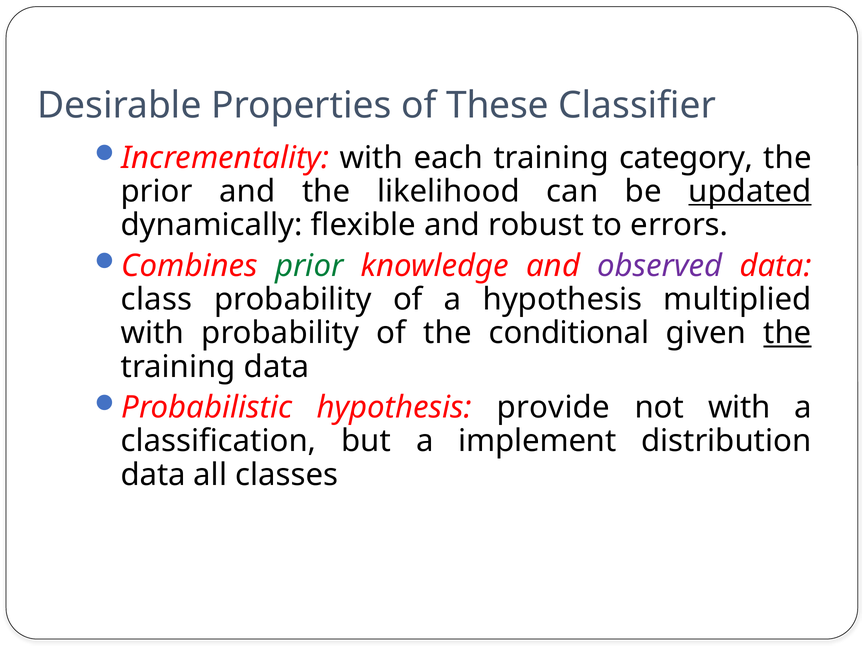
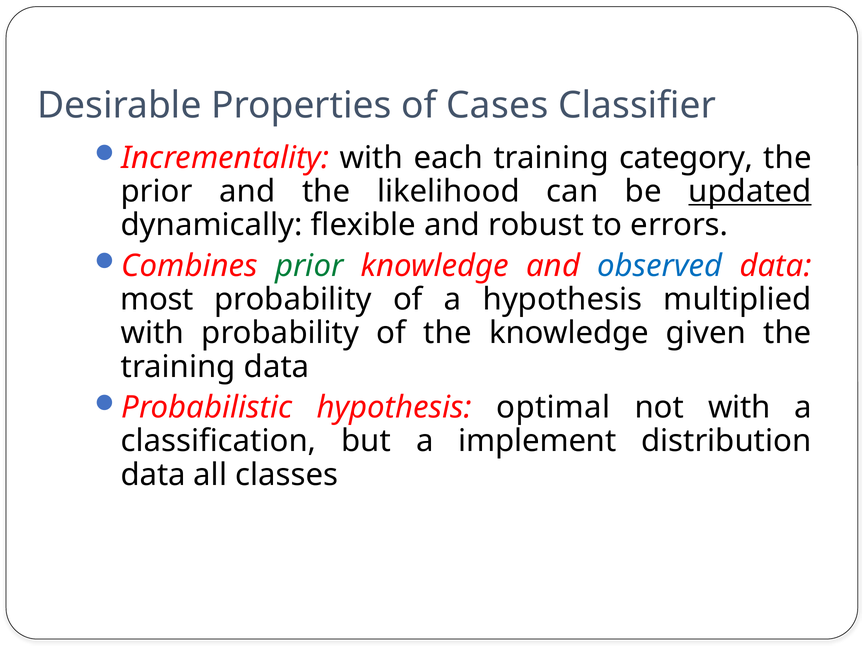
These: These -> Cases (497, 106)
observed colour: purple -> blue (660, 266)
class: class -> most (157, 299)
the conditional: conditional -> knowledge (569, 333)
the underline: present -> none (787, 333)
provide: provide -> optimal (553, 407)
